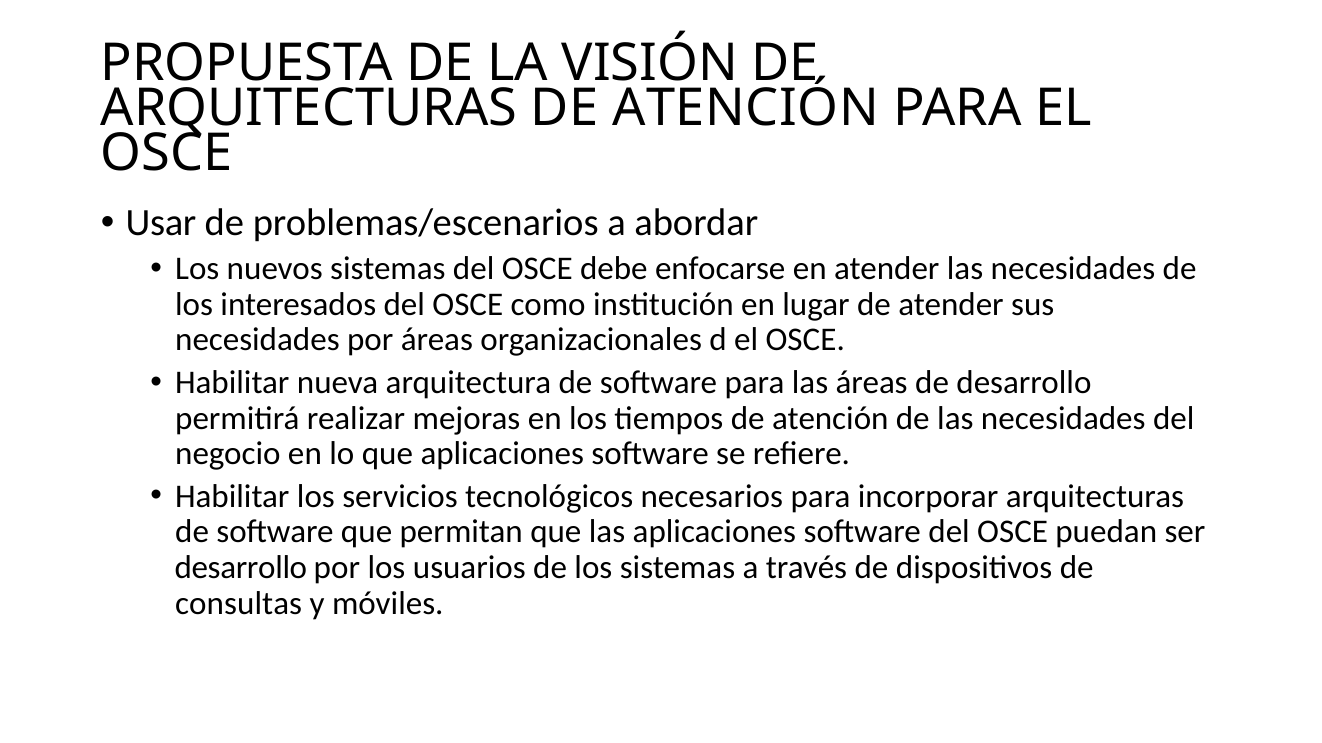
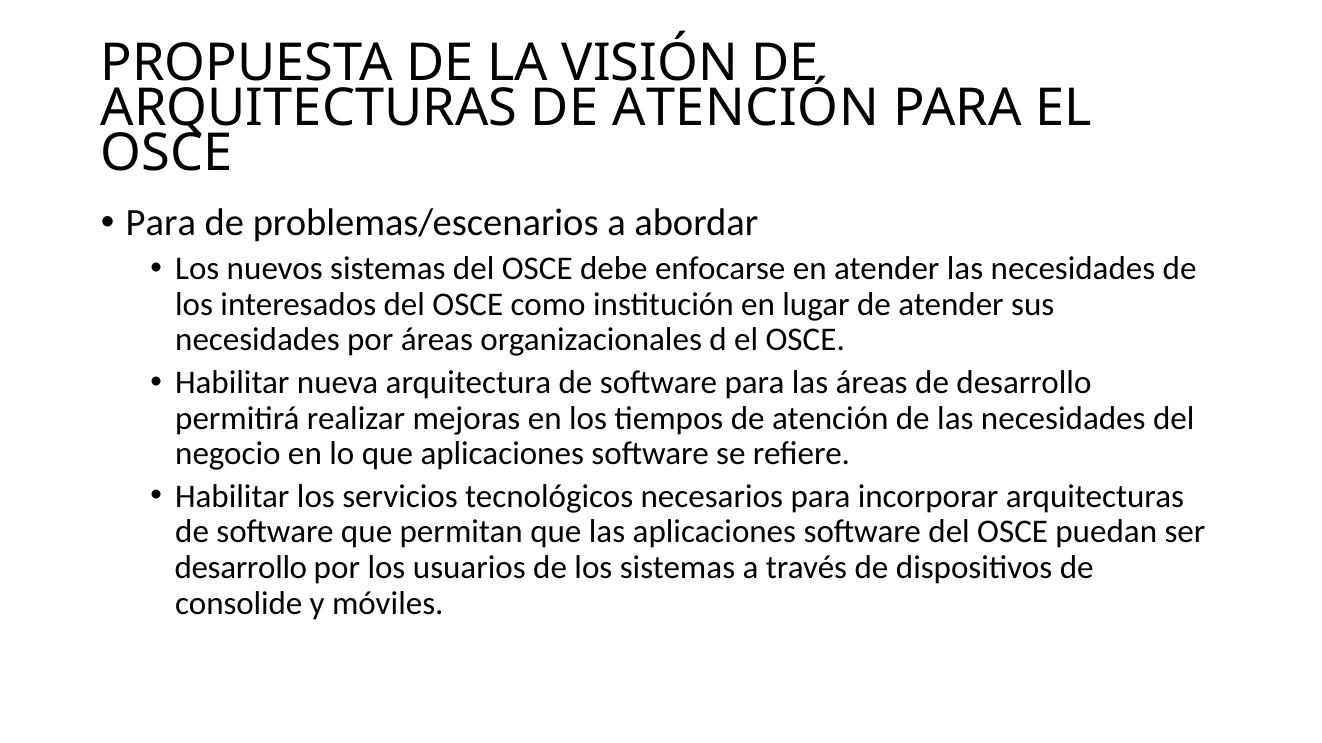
Usar: Usar -> Para (161, 223)
consultas: consultas -> consolide (239, 604)
